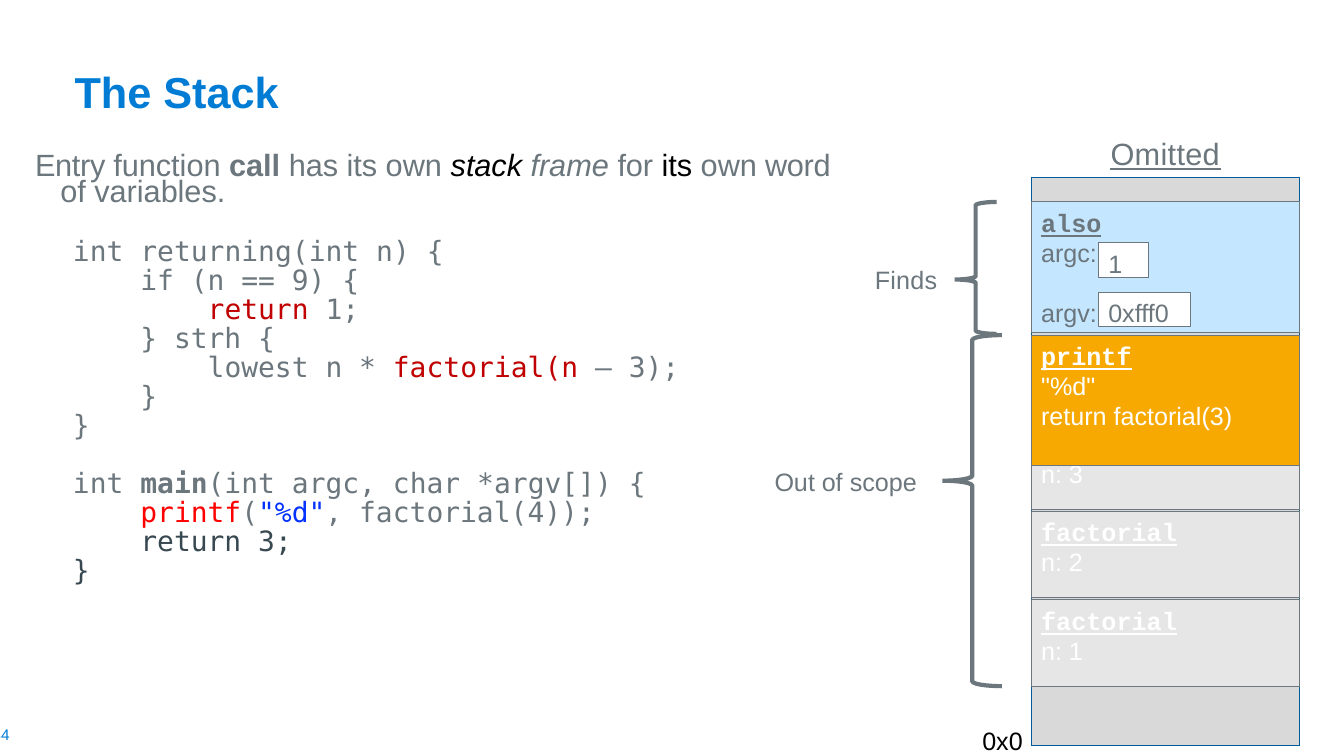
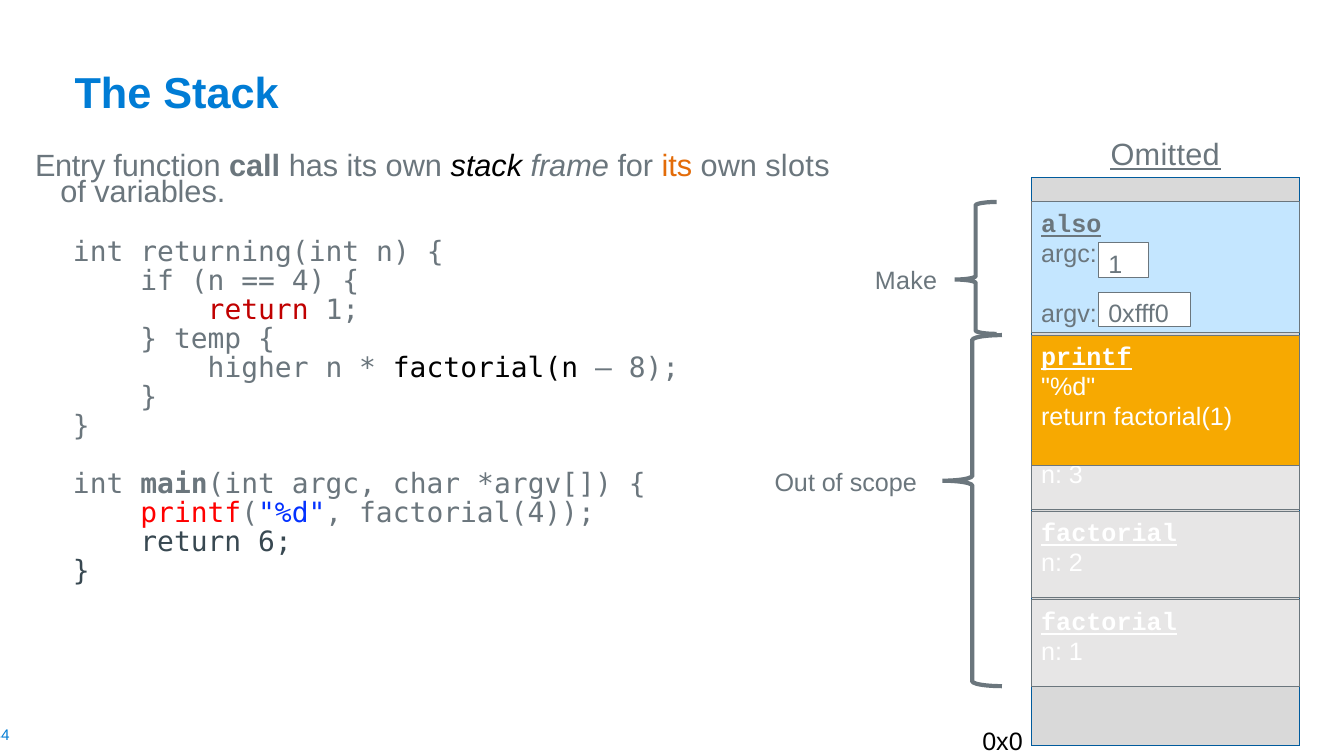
its colour: black -> orange (677, 167)
word: word -> slots (798, 167)
9: 9 -> 4 (309, 281)
Finds: Finds -> Make (906, 281)
strh: strh -> temp (208, 339)
lowest: lowest -> higher (258, 368)
factorial(n colour: red -> black (486, 368)
3: 3 -> 8 (654, 368)
factorial(3: factorial(3 -> factorial(1 (1173, 417)
return 3: 3 -> 6 (275, 542)
